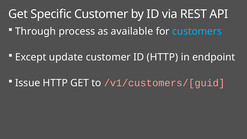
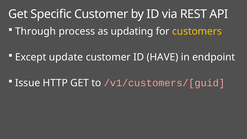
available: available -> updating (132, 31)
customers colour: light blue -> yellow (197, 31)
ID HTTP: HTTP -> HAVE (163, 57)
